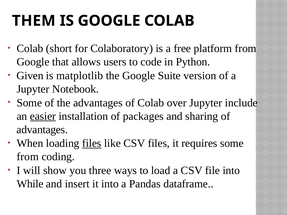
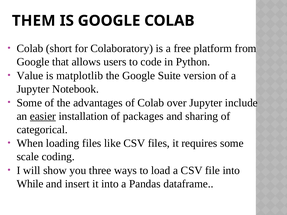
Given: Given -> Value (30, 76)
advantages: advantages -> categorical (42, 130)
files underline: present -> none (92, 143)
from: from -> scale (28, 157)
